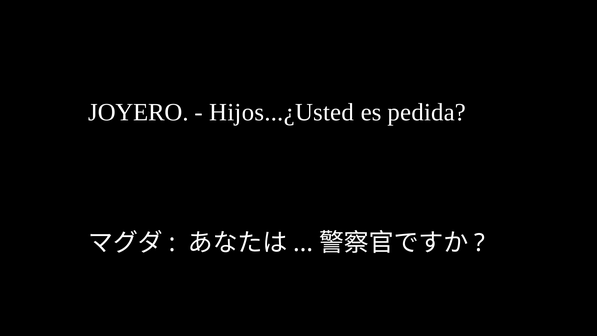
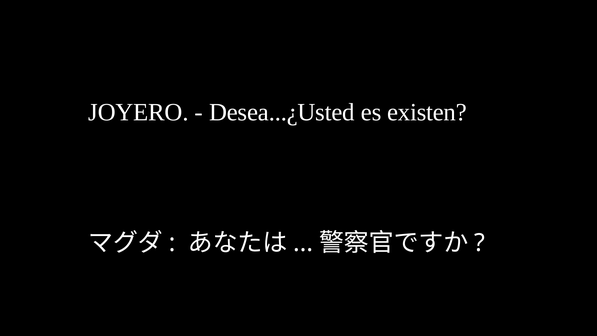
Hijos...¿Usted: Hijos...¿Usted -> Desea...¿Usted (282, 112)
pedida: pedida -> existen (427, 112)
